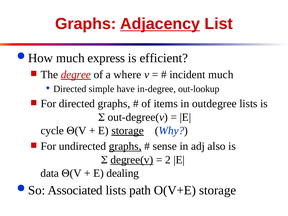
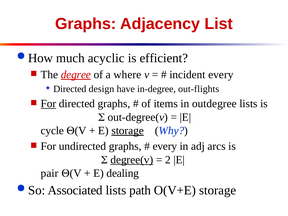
Adjacency underline: present -> none (160, 24)
express: express -> acyclic (106, 58)
incident much: much -> every (221, 75)
simple: simple -> design (101, 89)
out-lookup: out-lookup -> out-flights (199, 89)
For underline: none -> present (48, 104)
graphs underline: present -> none (125, 146)
sense: sense -> every (165, 146)
also: also -> arcs (217, 146)
data: data -> pair (50, 173)
